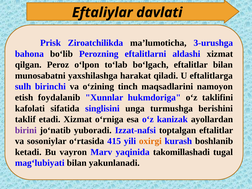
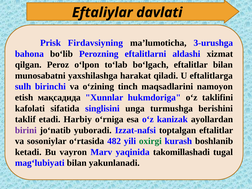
Ziroatchilikda: Ziroatchilikda -> Firdavsiyning (95, 43)
foydalanib: foydalanib -> мақсадида (59, 98)
etadi Xizmat: Xizmat -> Harbiy (78, 119)
415: 415 -> 482 (114, 141)
oxirgi colour: orange -> green (150, 141)
